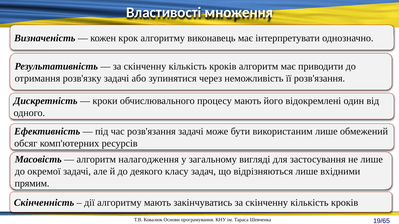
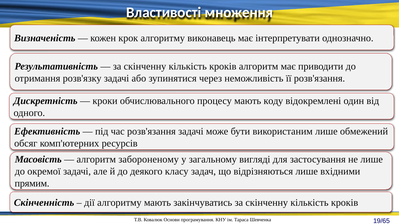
його: його -> коду (273, 101)
налагодження: налагодження -> забороненому (149, 160)
